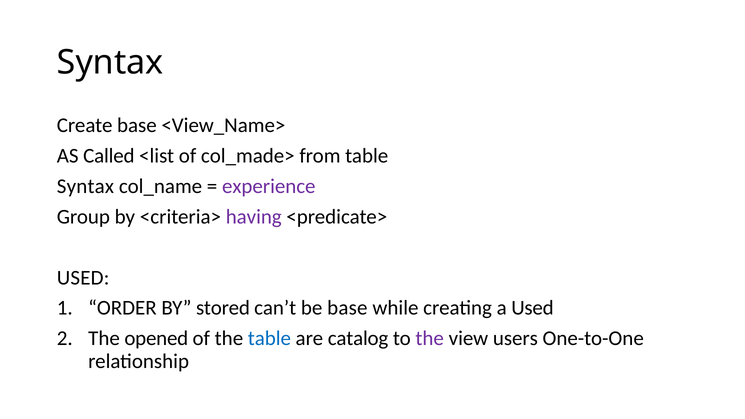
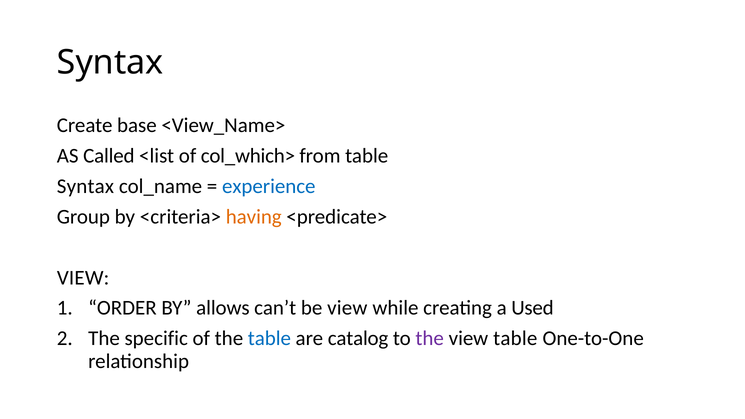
col_made>: col_made> -> col_which> (248, 156)
experience colour: purple -> blue (269, 186)
having colour: purple -> orange (254, 217)
USED: USED -> VIEW (83, 278)
stored: stored -> allows (223, 308)
be base: base -> view (347, 308)
opened: opened -> specific (156, 338)
view users: users -> table (515, 338)
